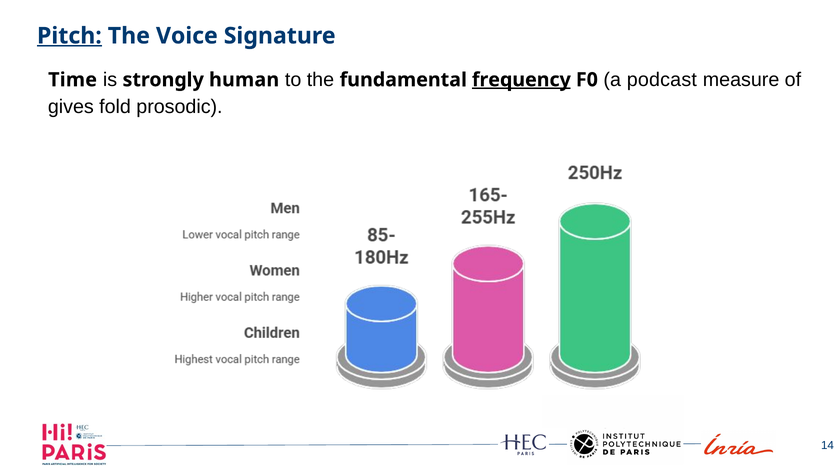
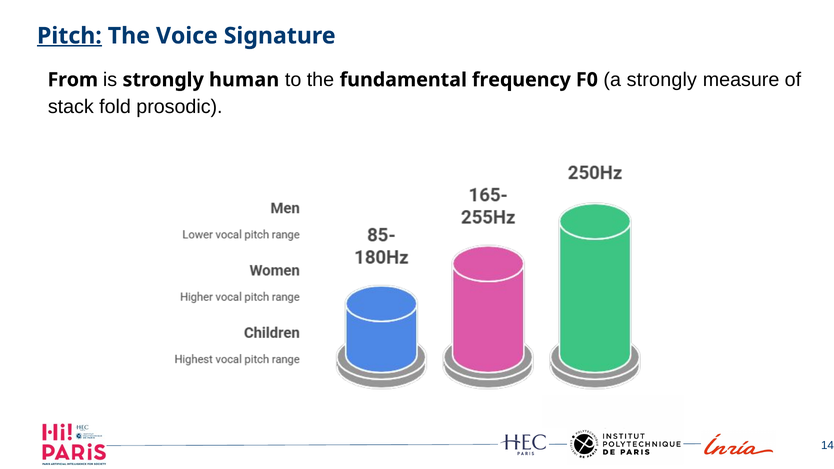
Time: Time -> From (73, 80)
frequency underline: present -> none (521, 80)
a podcast: podcast -> strongly (662, 80)
gives: gives -> stack (71, 107)
